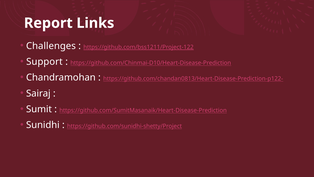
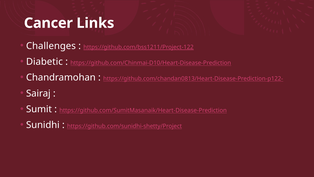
Report: Report -> Cancer (48, 23)
Support: Support -> Diabetic (44, 62)
